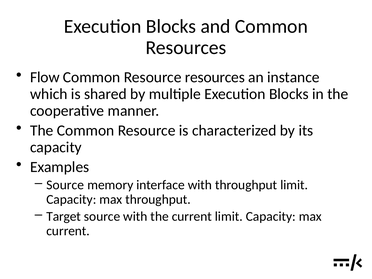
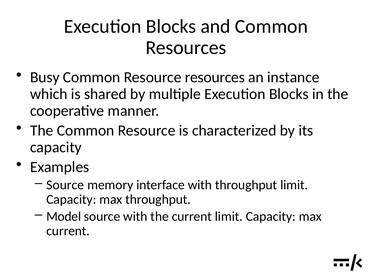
Flow: Flow -> Busy (45, 77)
Target: Target -> Model (64, 217)
